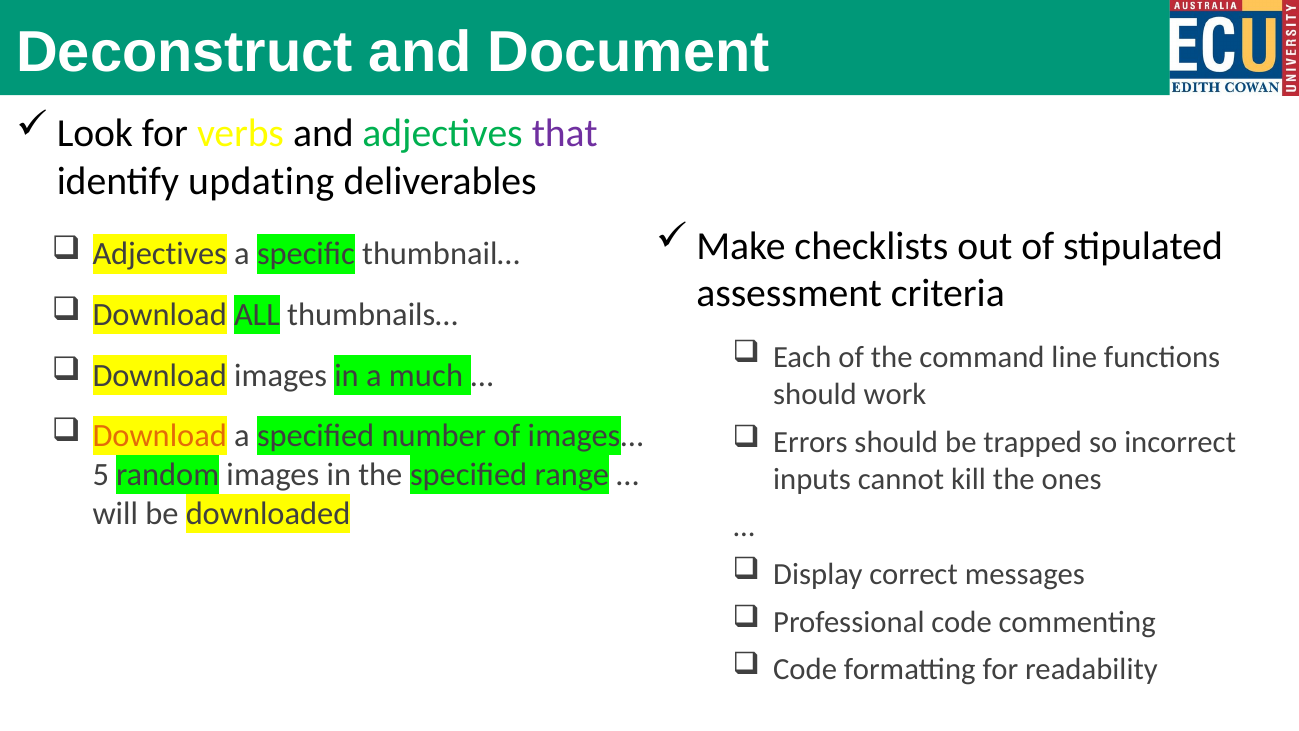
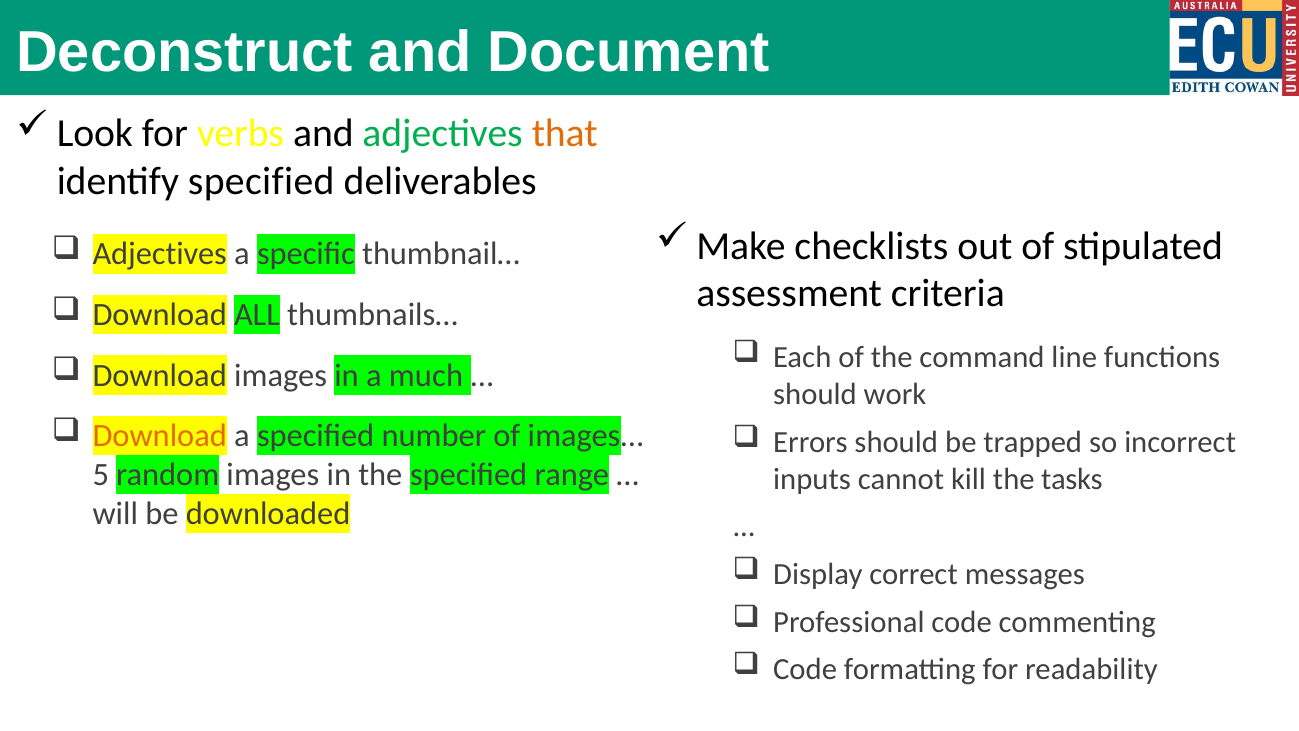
that colour: purple -> orange (565, 133)
identify updating: updating -> specified (261, 181)
ones: ones -> tasks (1072, 479)
